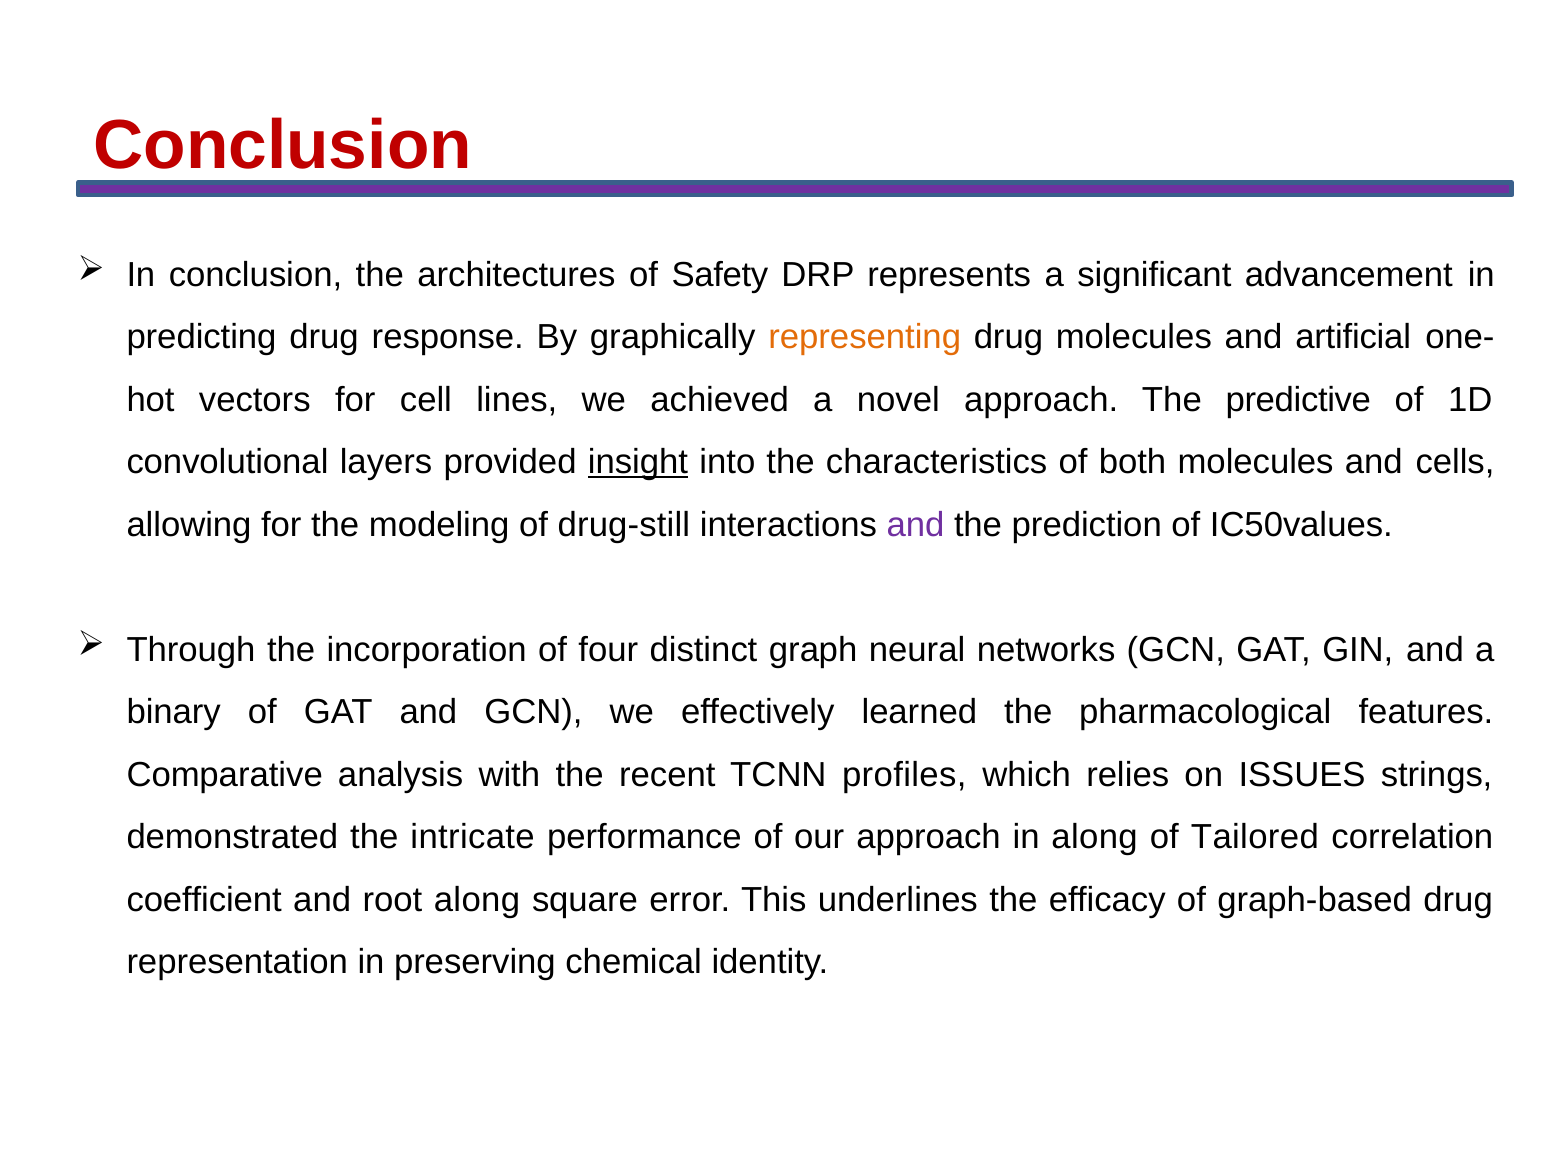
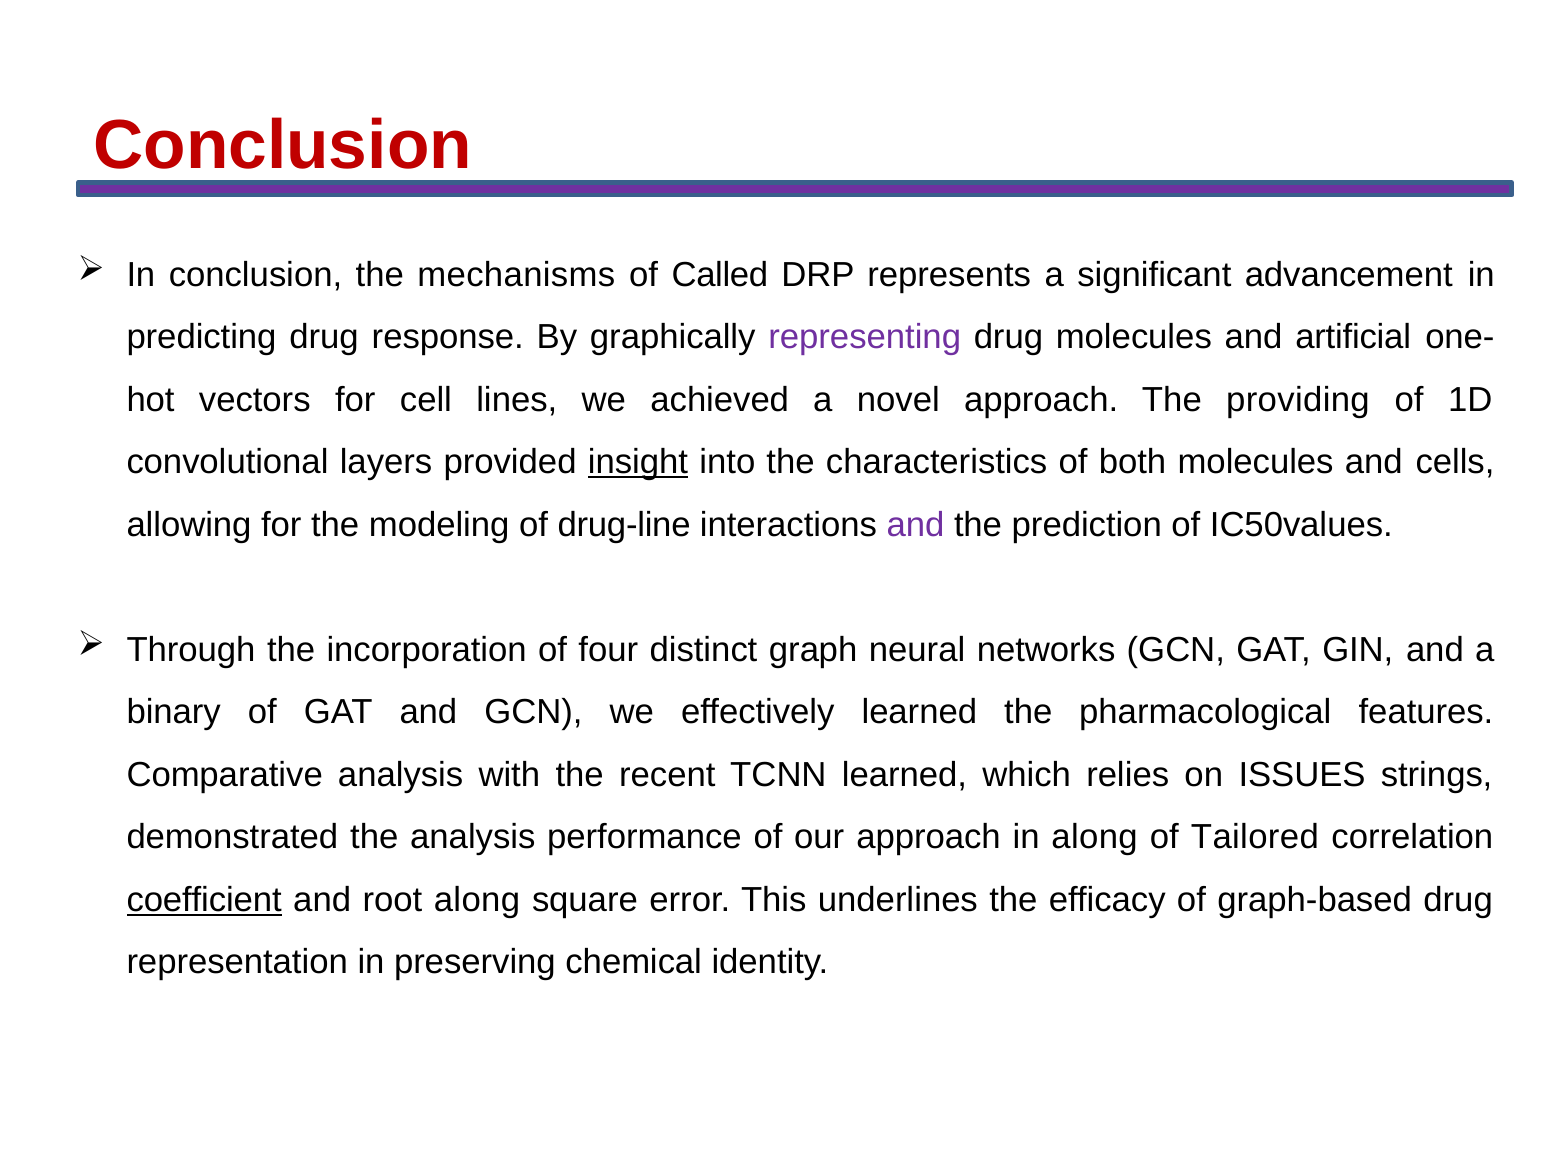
architectures: architectures -> mechanisms (516, 275)
Safety: Safety -> Called (720, 275)
representing colour: orange -> purple (865, 337)
predictive: predictive -> providing (1298, 400)
drug-still: drug-still -> drug-line (624, 525)
TCNN profiles: profiles -> learned (904, 775)
the intricate: intricate -> analysis (473, 837)
coefficient underline: none -> present (204, 900)
